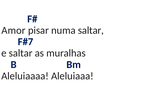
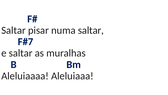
Amor: Amor -> Saltar (13, 30)
